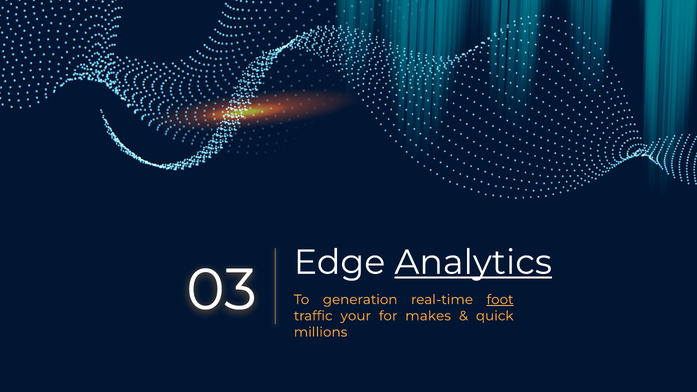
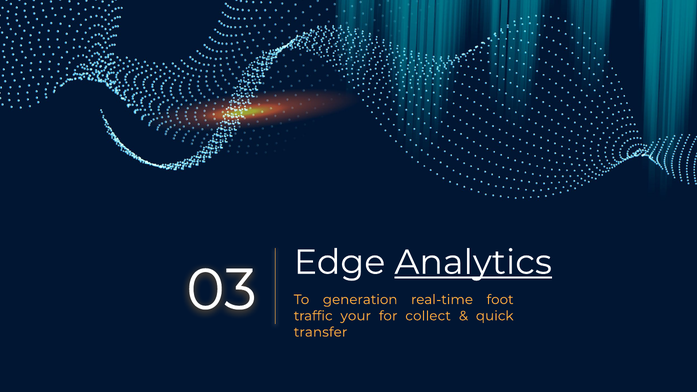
foot underline: present -> none (500, 300)
makes: makes -> collect (428, 316)
millions: millions -> transfer (321, 332)
